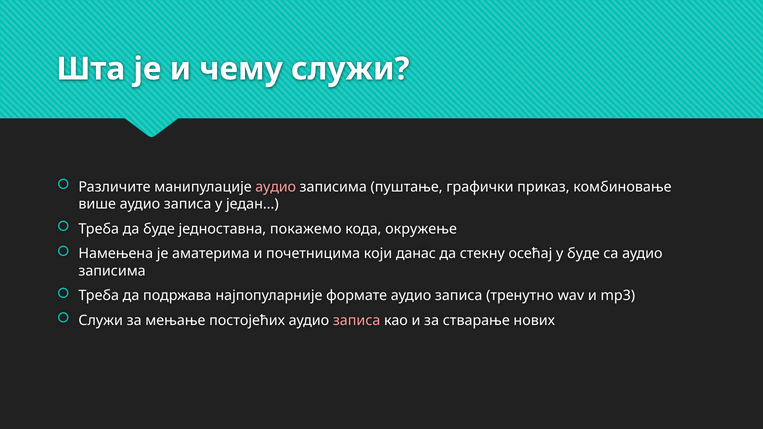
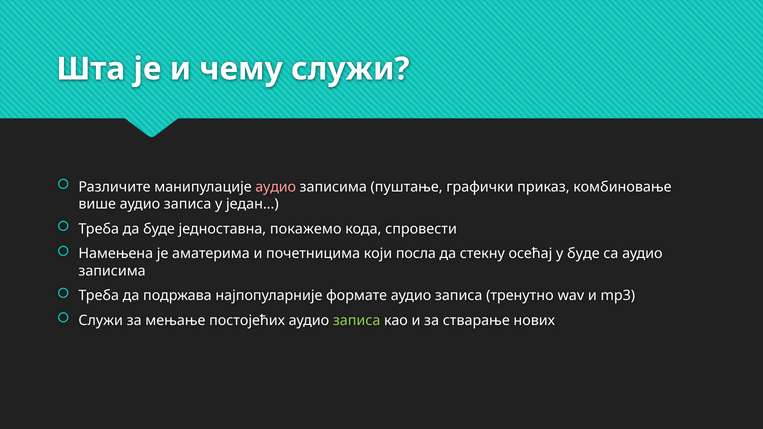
окружење: окружење -> спровести (421, 229)
данас: данас -> посла (416, 254)
записа colour: pink -> light green (357, 321)
